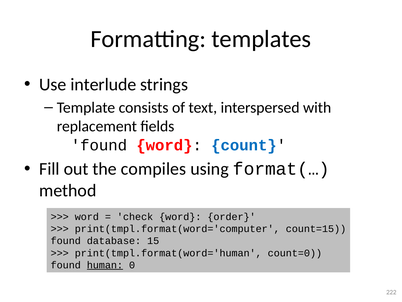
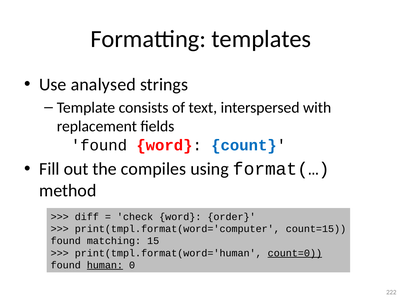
interlude: interlude -> analysed (103, 84)
word: word -> diff (87, 216)
database: database -> matching (114, 241)
count=0 underline: none -> present (295, 253)
